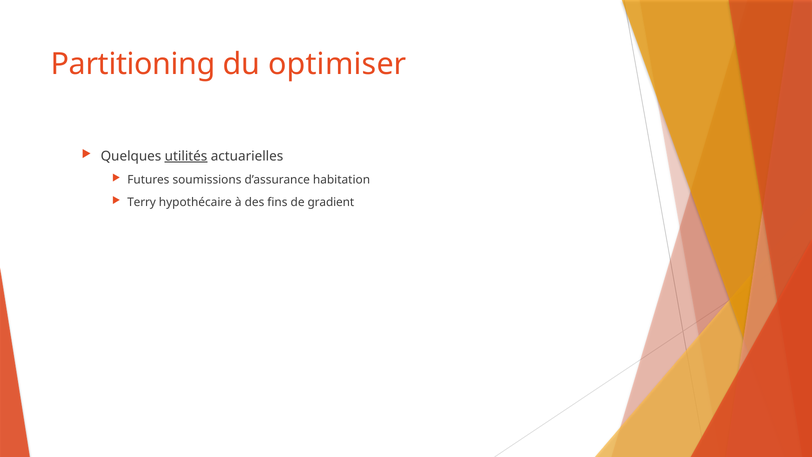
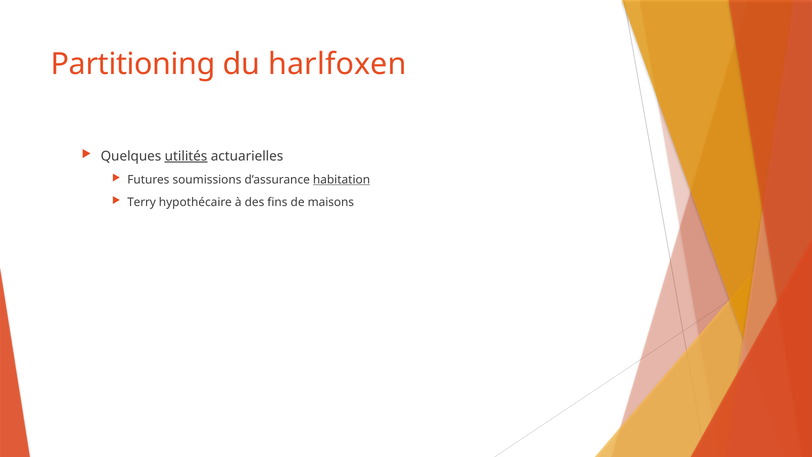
optimiser: optimiser -> harlfoxen (337, 64)
habitation underline: none -> present (342, 180)
gradient: gradient -> maisons (331, 202)
